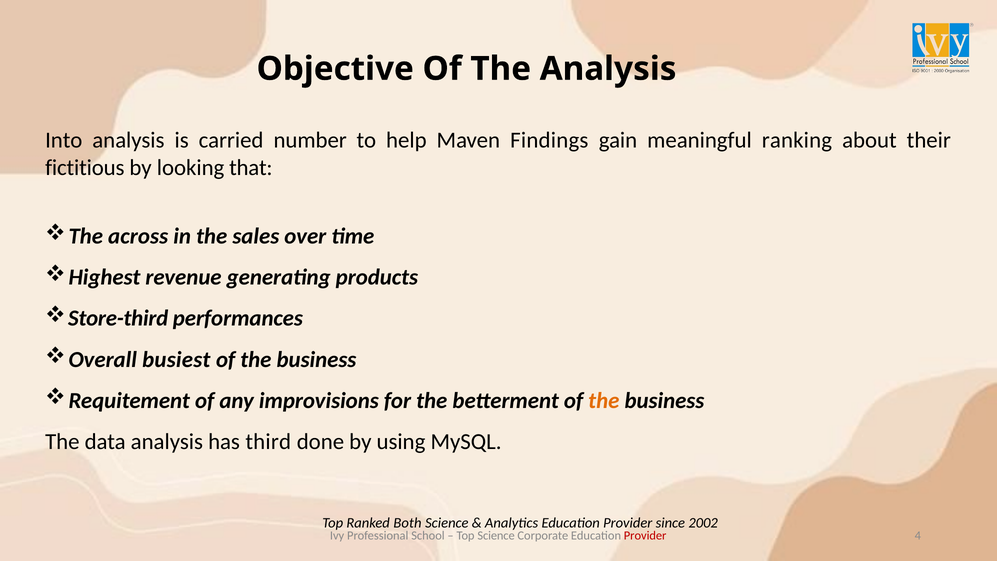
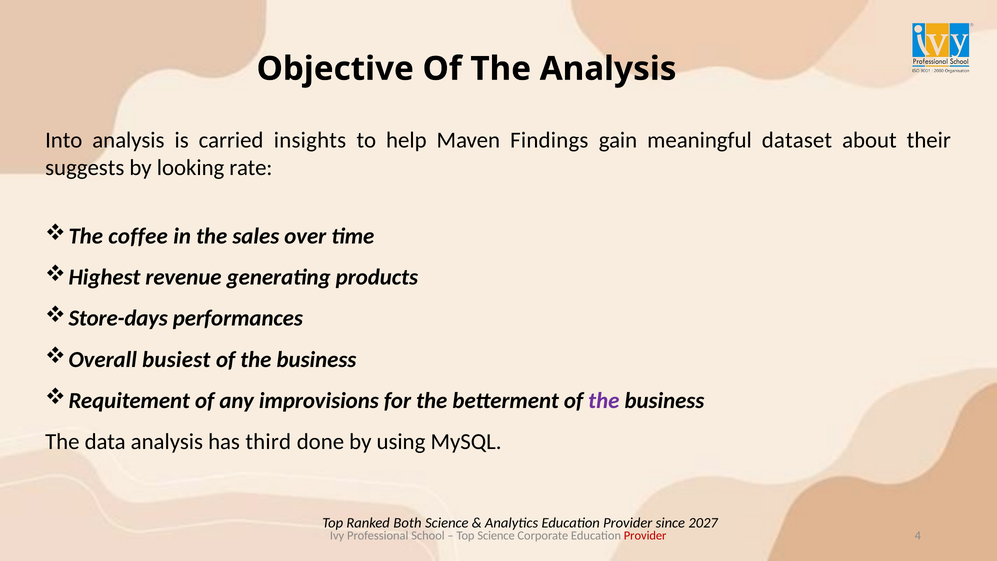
number: number -> insights (310, 140)
ranking: ranking -> dataset (797, 140)
fictitious: fictitious -> suggests (85, 168)
that: that -> rate (251, 168)
across: across -> coffee (138, 236)
Store-third: Store-third -> Store-days (118, 318)
the colour: orange -> purple (604, 401)
2002: 2002 -> 2027 (703, 523)
